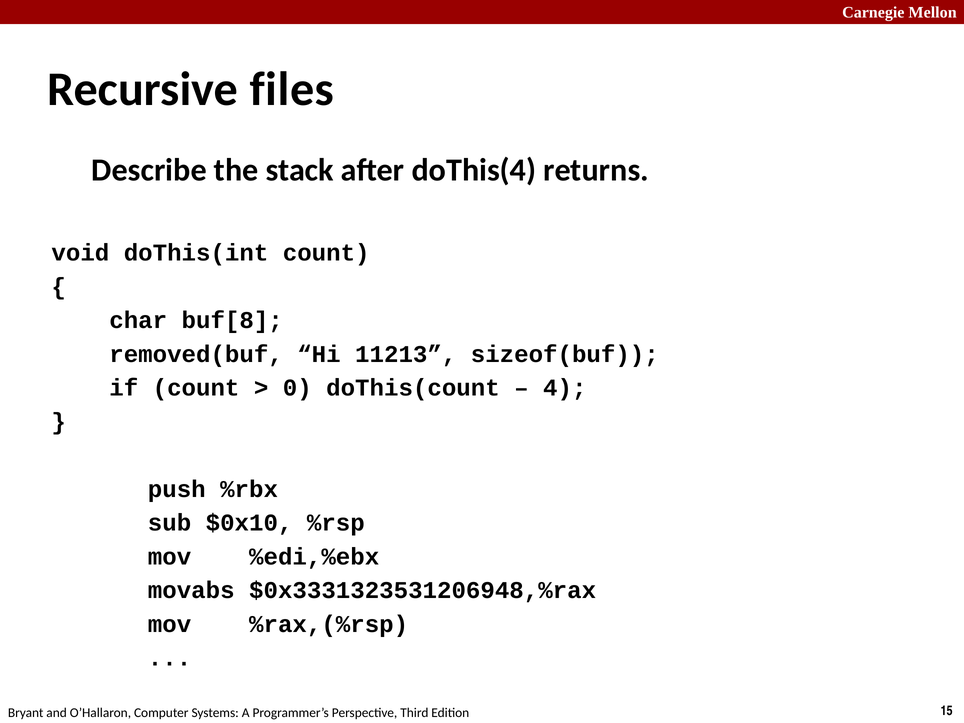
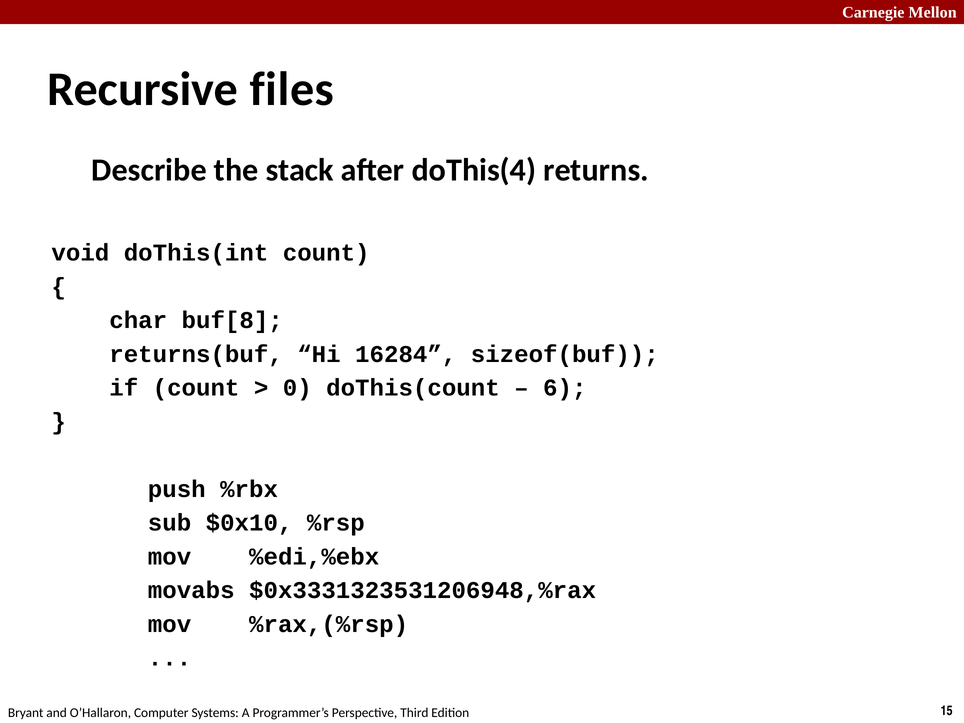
removed(buf: removed(buf -> returns(buf (196, 354)
11213: 11213 -> 16284 (406, 354)
4: 4 -> 6 (565, 388)
